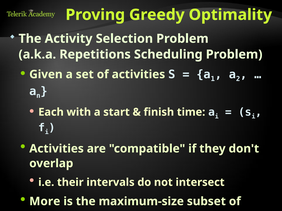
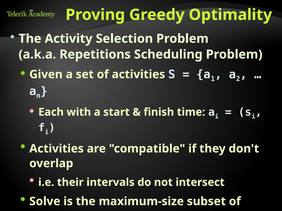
More: More -> Solve (45, 202)
